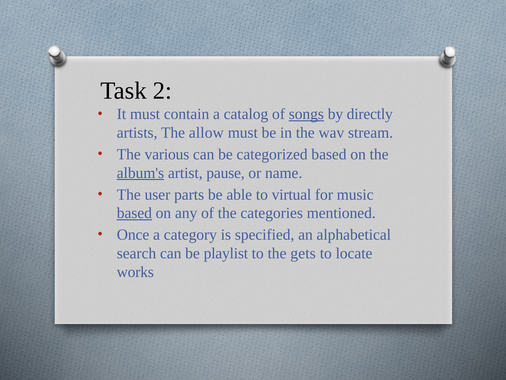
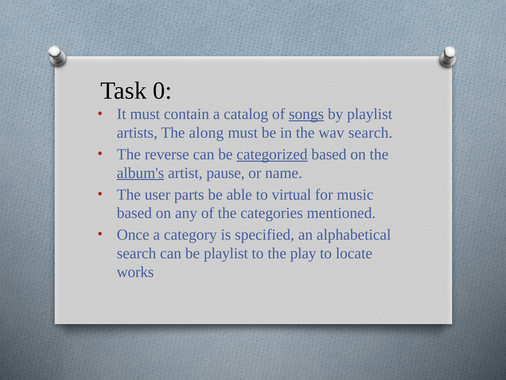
2: 2 -> 0 (162, 91)
by directly: directly -> playlist (370, 114)
allow: allow -> along (206, 133)
wav stream: stream -> search (370, 133)
various: various -> reverse (167, 154)
categorized underline: none -> present (272, 154)
based underline: present -> none (134, 213)
gets: gets -> play (303, 253)
